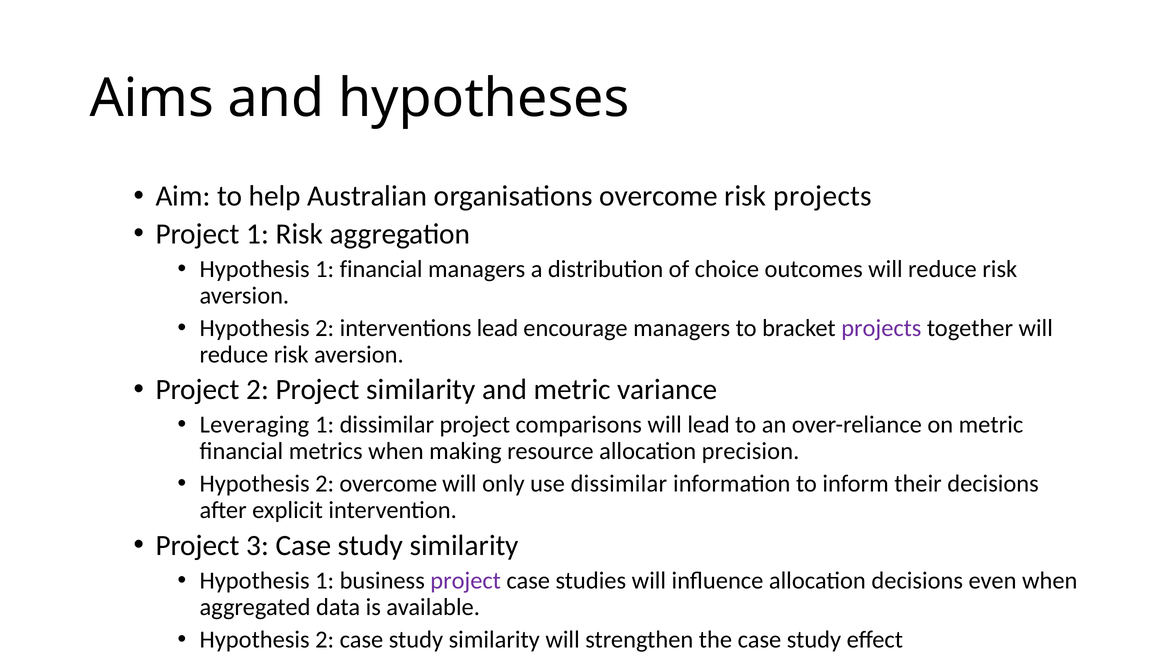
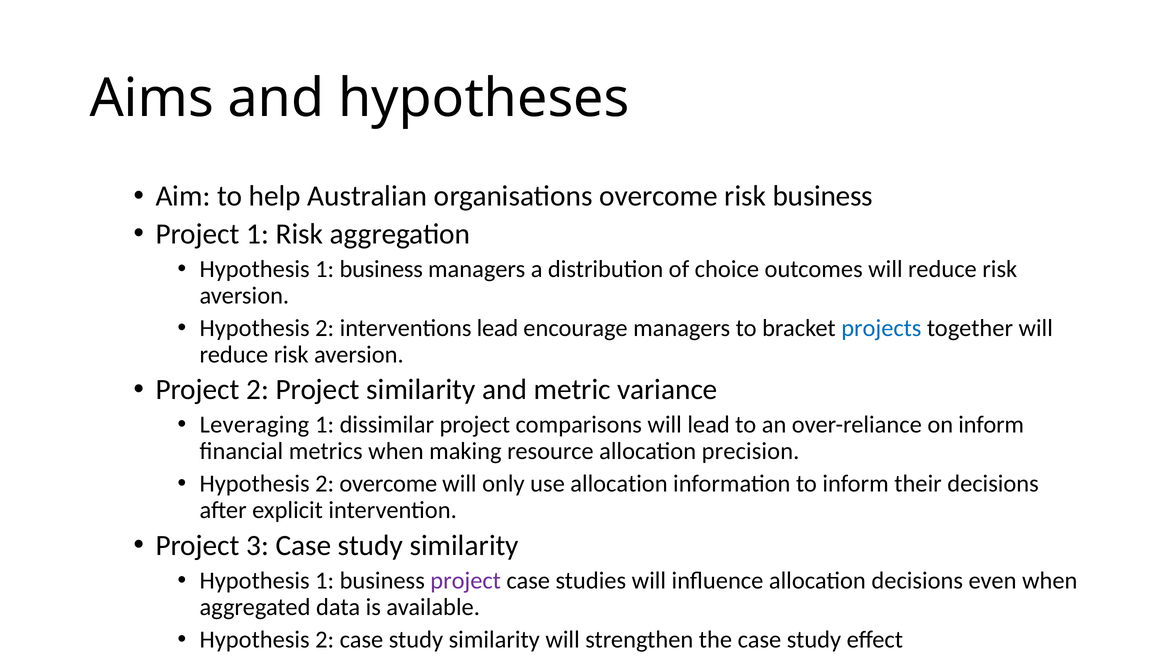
risk projects: projects -> business (823, 196)
financial: financial -> business (381, 269)
projects colour: purple -> blue (881, 328)
on metric: metric -> inform (991, 424)
use dissimilar: dissimilar -> allocation (619, 483)
